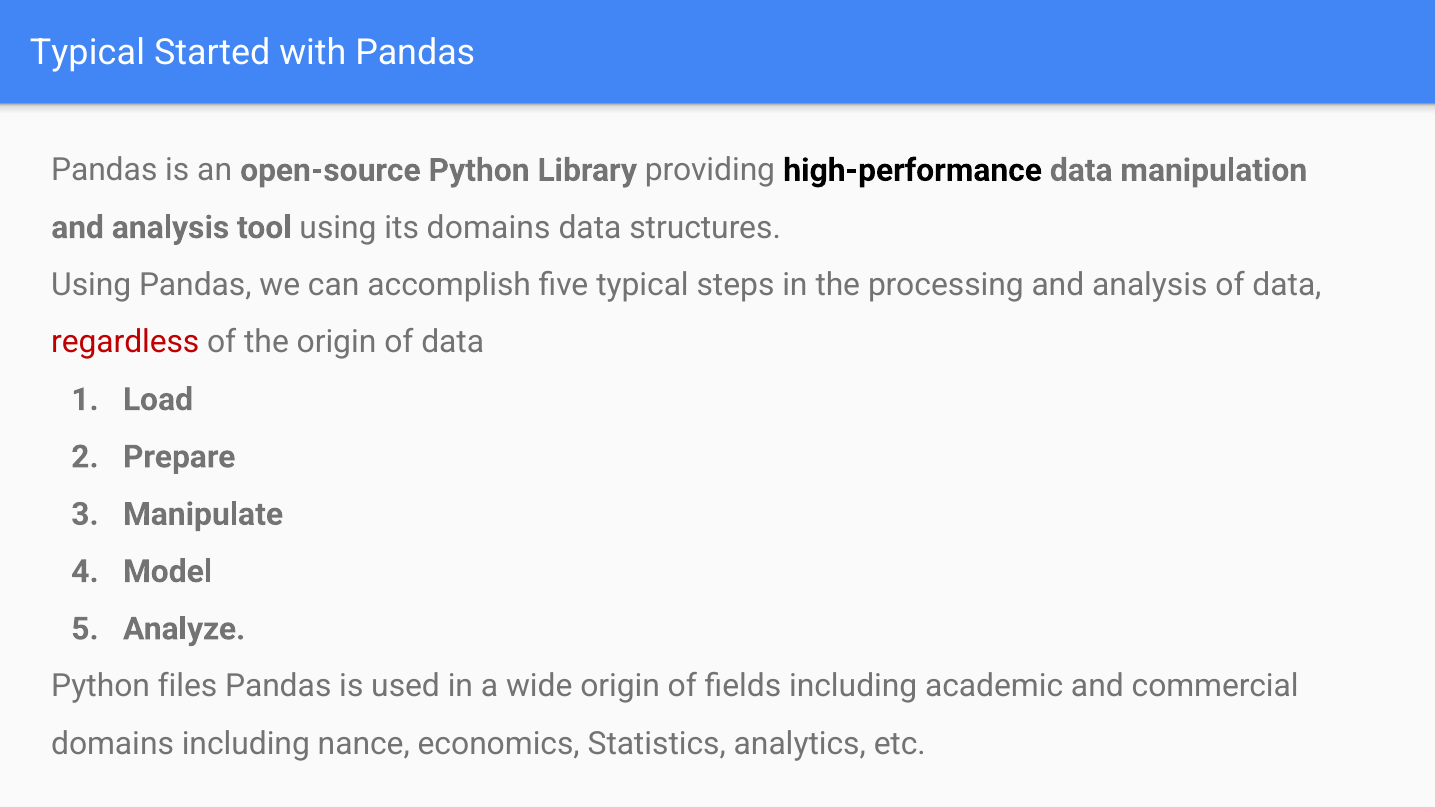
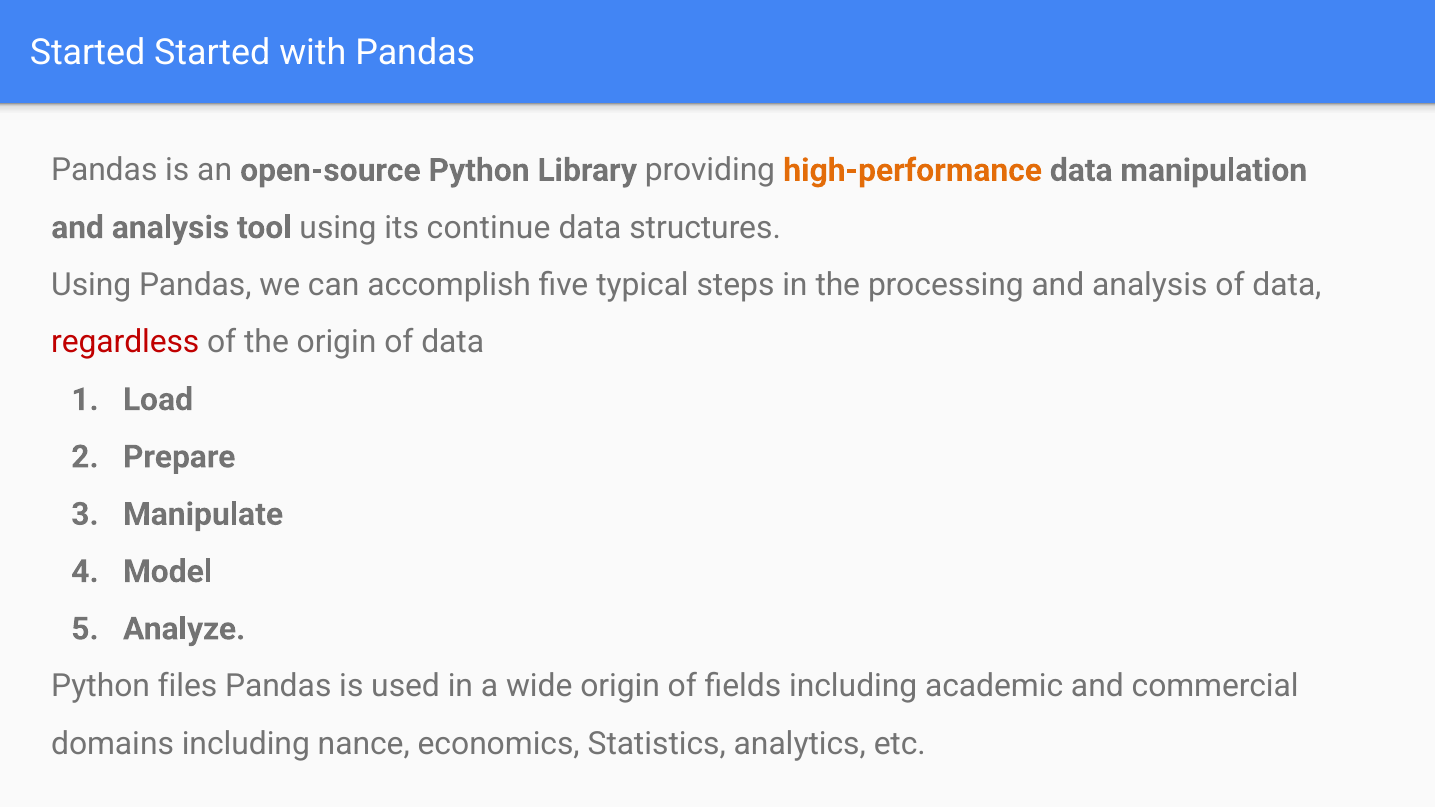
Typical: Typical -> Started (88, 52)
high-performance colour: black -> orange (913, 170)
its domains: domains -> continue (489, 228)
